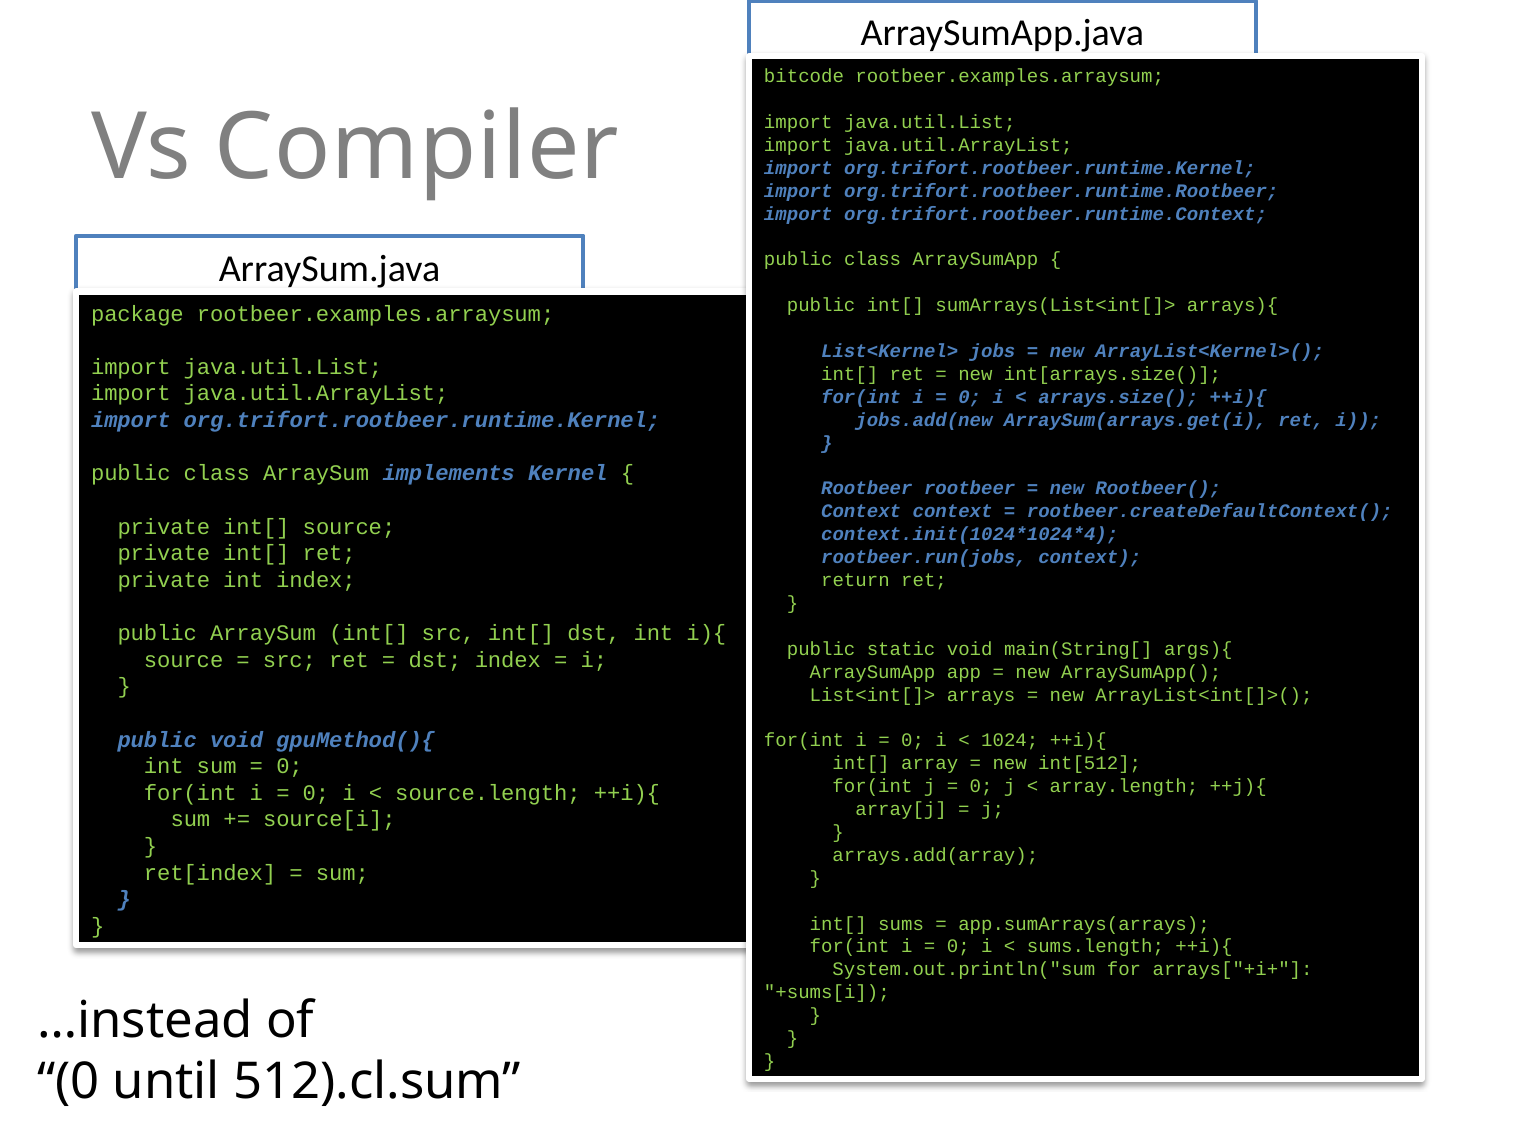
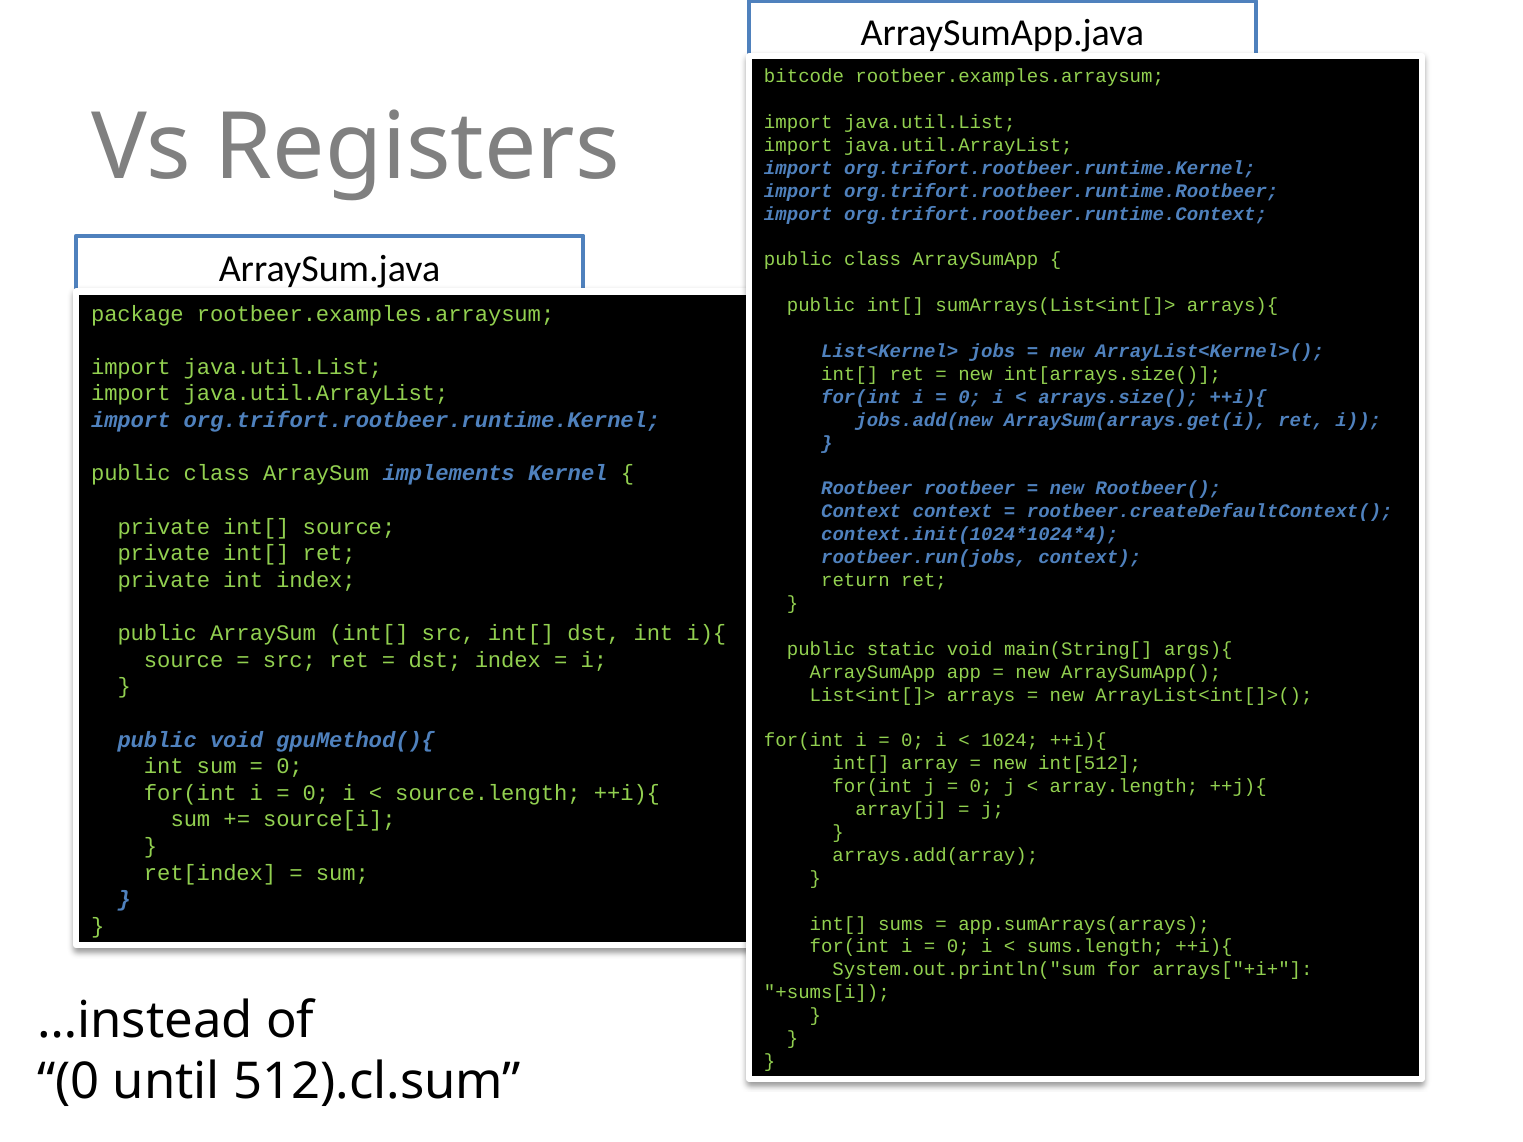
Compiler: Compiler -> Registers (417, 147)
